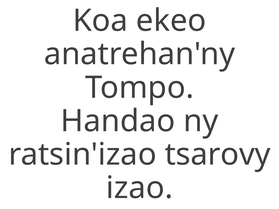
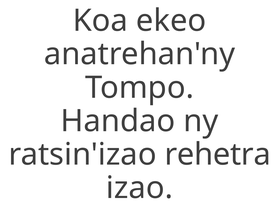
tsarovy: tsarovy -> rehetra (218, 155)
